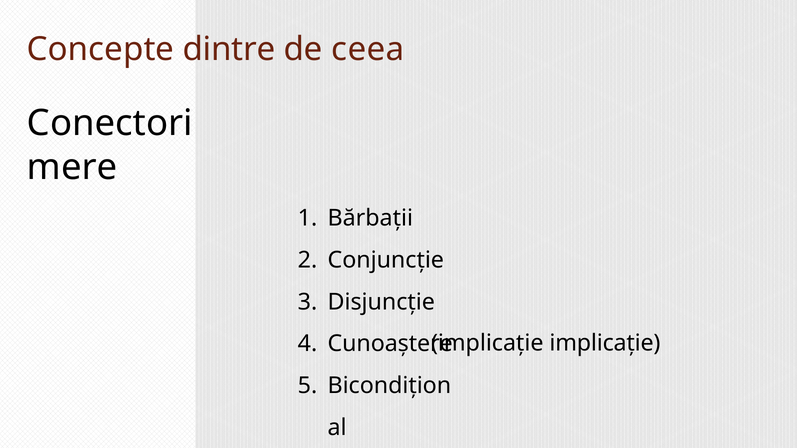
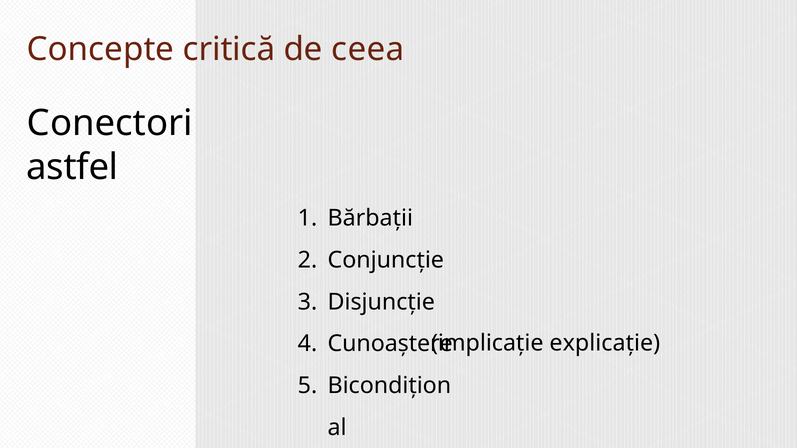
dintre: dintre -> critică (229, 50)
mere: mere -> astfel (72, 167)
implicație implicație: implicație -> explicație (605, 344)
